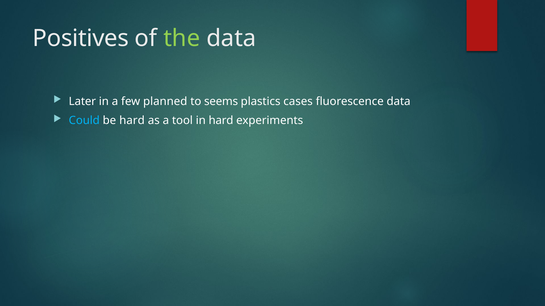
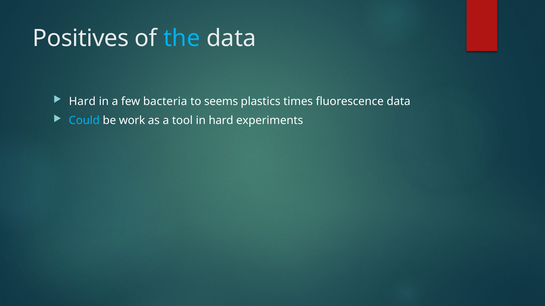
the colour: light green -> light blue (182, 38)
Later: Later -> Hard (82, 101)
planned: planned -> bacteria (165, 101)
cases: cases -> times (298, 101)
be hard: hard -> work (132, 121)
